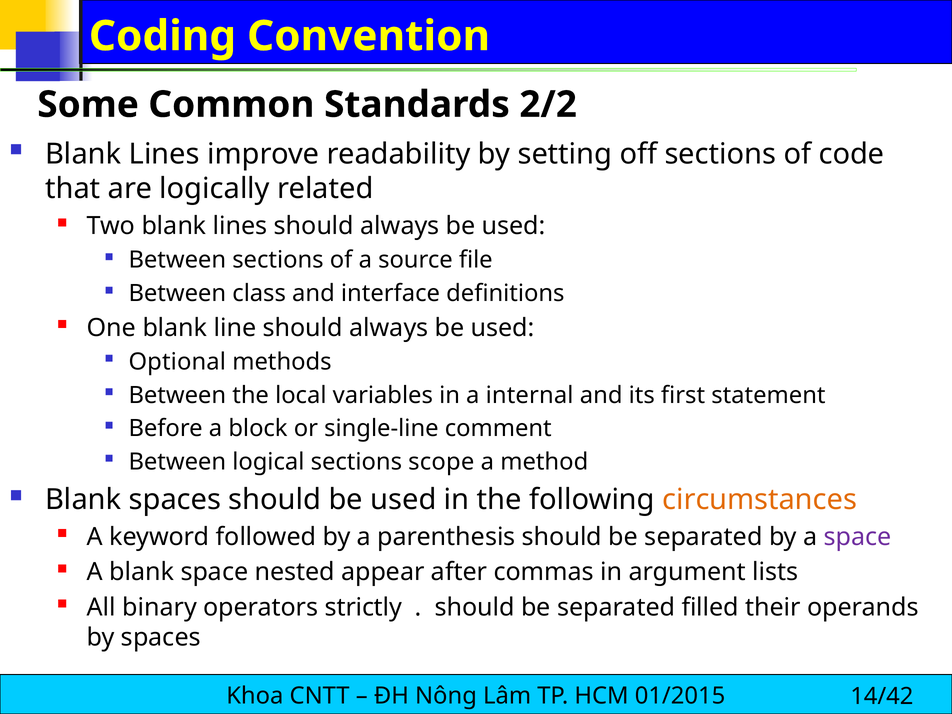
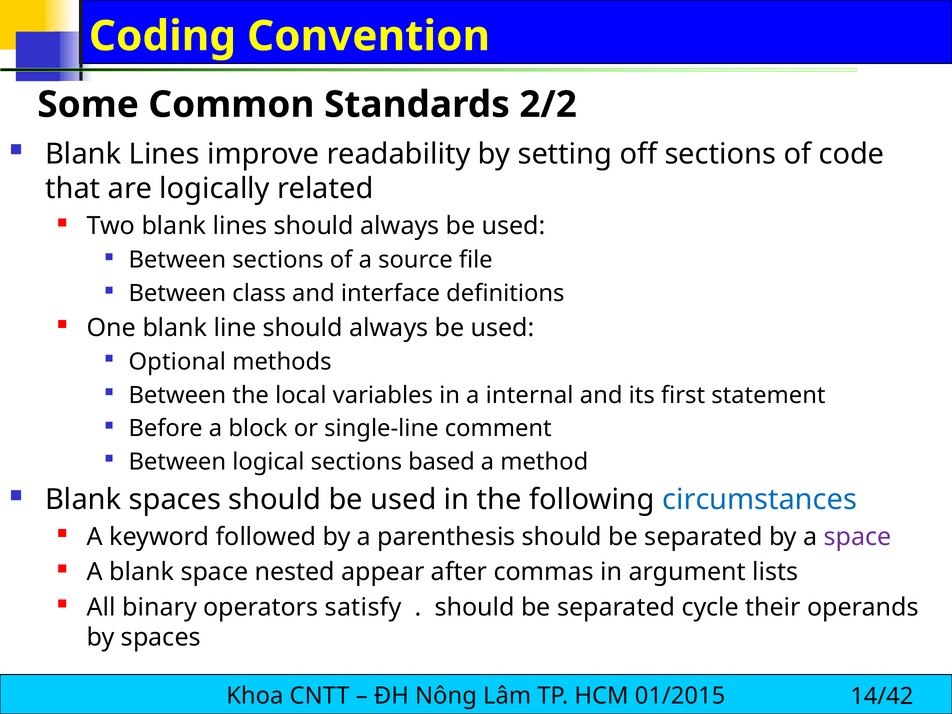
scope: scope -> based (442, 462)
circumstances colour: orange -> blue (760, 500)
strictly: strictly -> satisfy (363, 607)
filled: filled -> cycle (710, 607)
